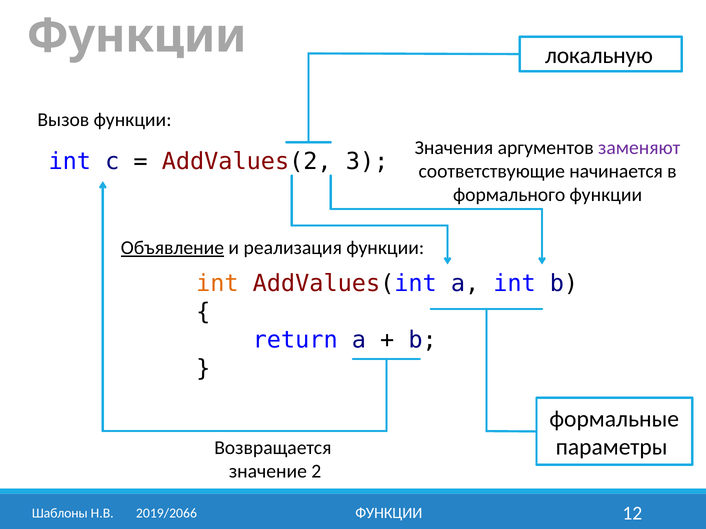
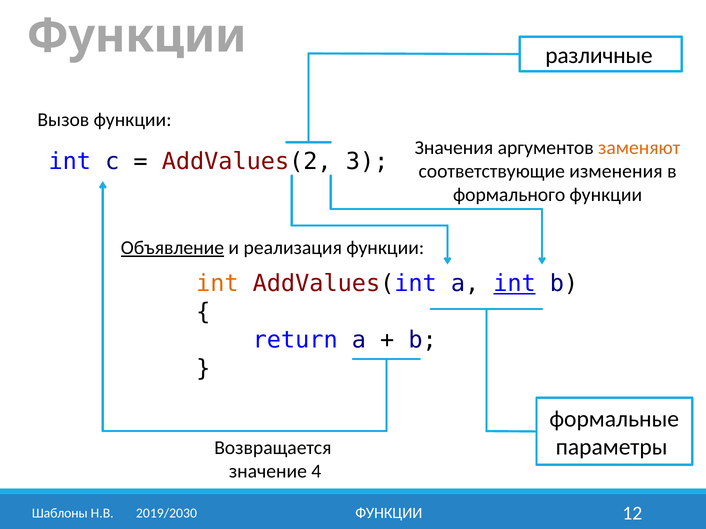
локальную: локальную -> различные (599, 56)
заменяют colour: purple -> orange (639, 148)
начинается: начинается -> изменения (616, 171)
int underline: none -> present (514, 284)
2: 2 -> 4 (316, 472)
2019/2066: 2019/2066 -> 2019/2030 (166, 514)
